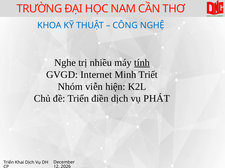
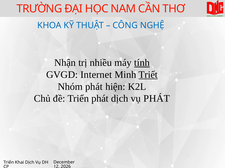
Nghe: Nghe -> Nhận (65, 63)
Triết underline: none -> present (148, 75)
Nhóm viễn: viễn -> phát (94, 87)
Triển điền: điền -> phát (100, 99)
